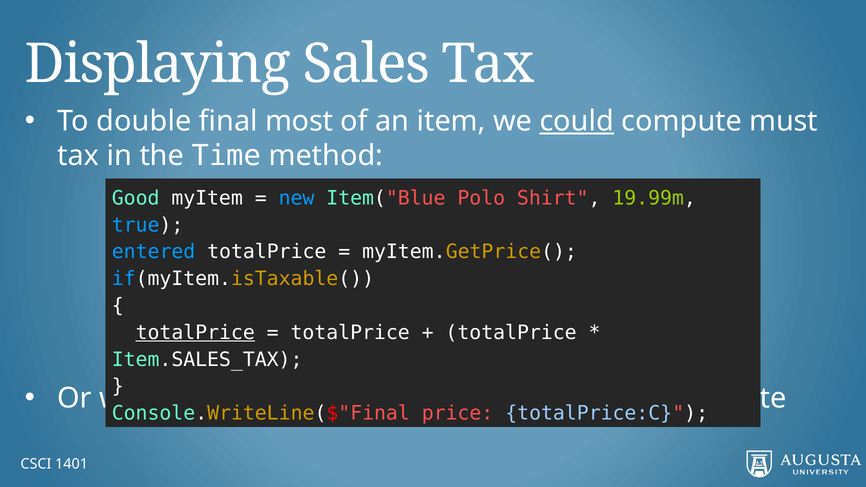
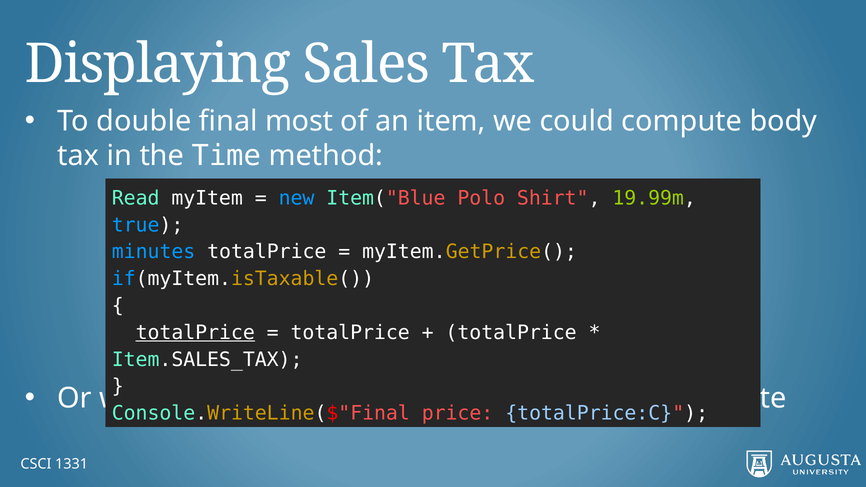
could underline: present -> none (577, 121)
must: must -> body (783, 121)
Good: Good -> Read (136, 198)
entered: entered -> minutes (154, 252)
1401: 1401 -> 1331 (72, 464)
